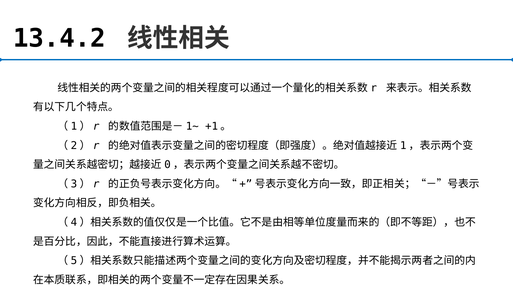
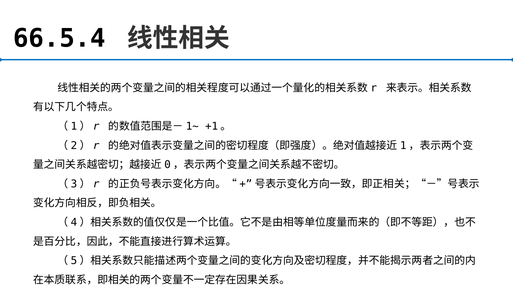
13.4.2: 13.4.2 -> 66.5.4 (59, 38)
